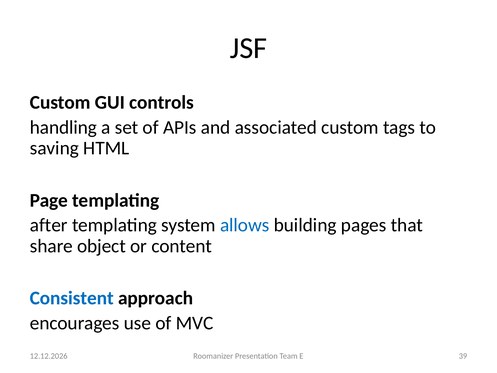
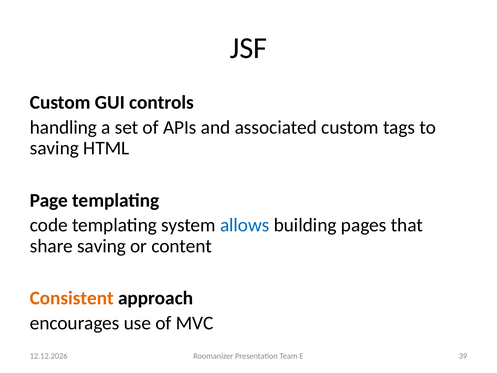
after: after -> code (49, 225)
share object: object -> saving (101, 246)
Consistent colour: blue -> orange (72, 298)
